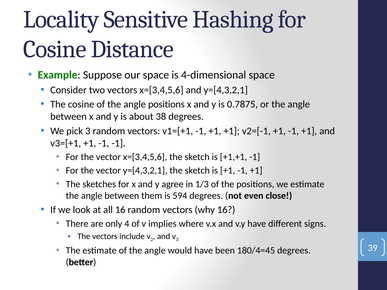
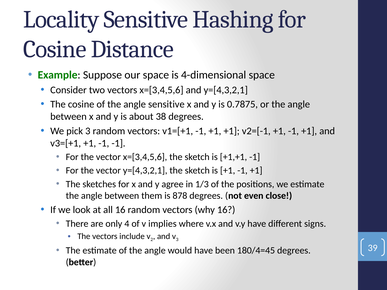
angle positions: positions -> sensitive (166, 104)
594: 594 -> 878 (180, 196)
